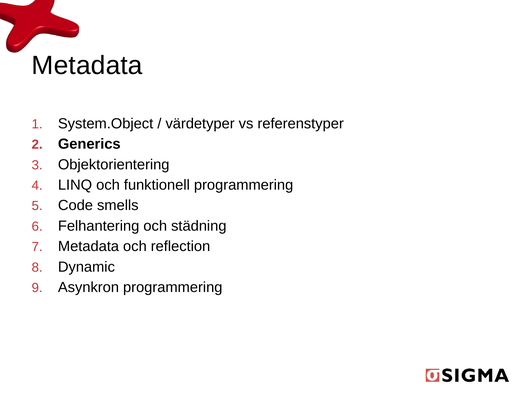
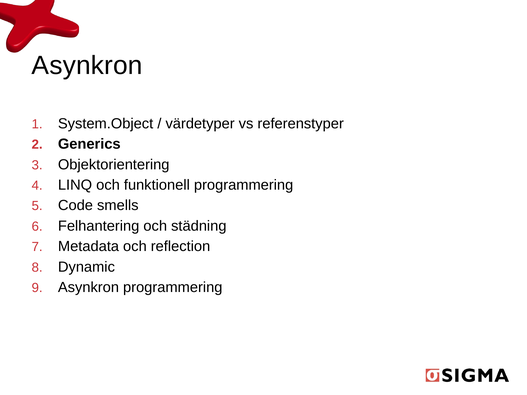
Metadata: Metadata -> Asynkron (87, 66)
